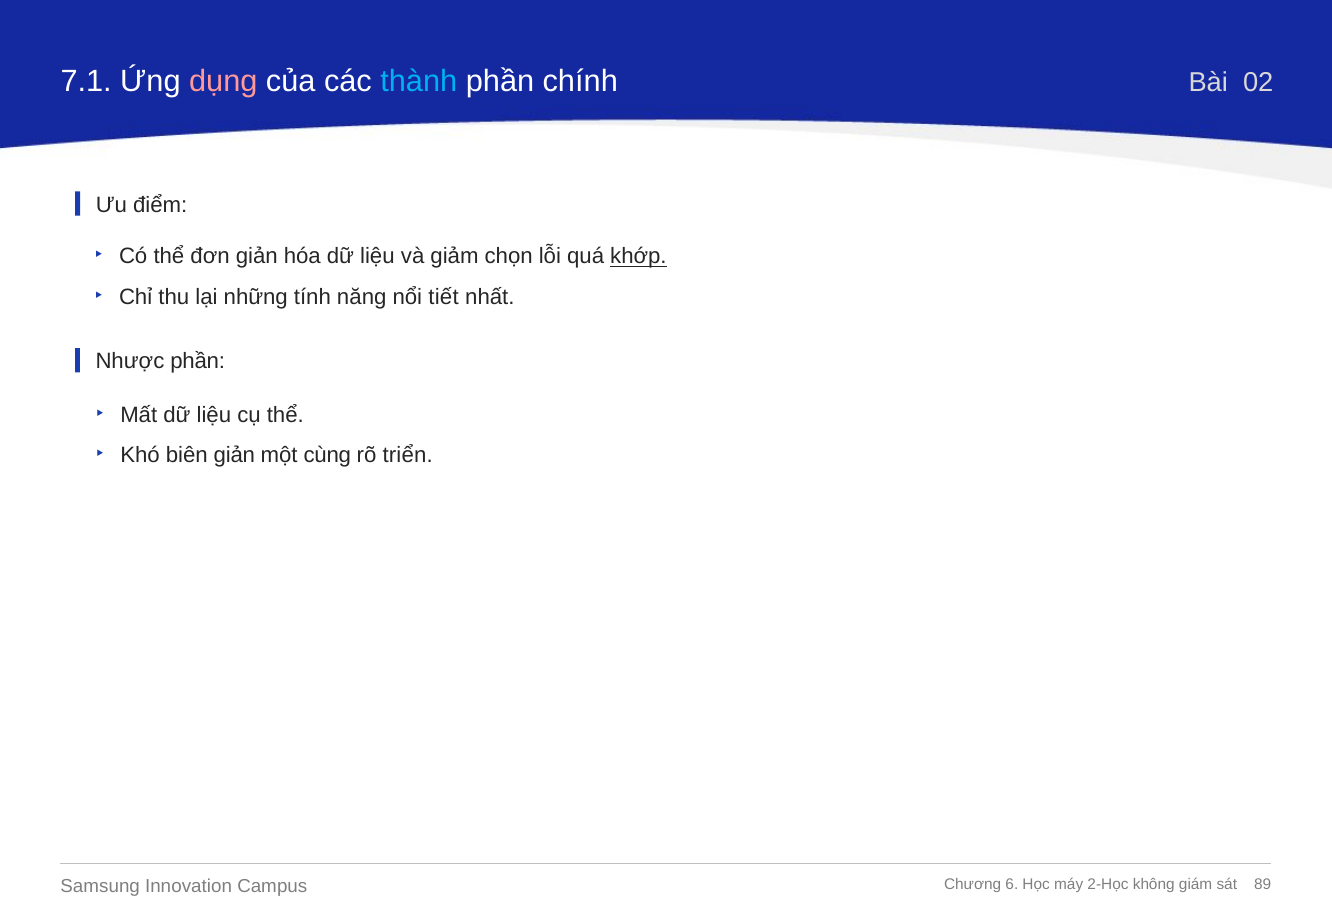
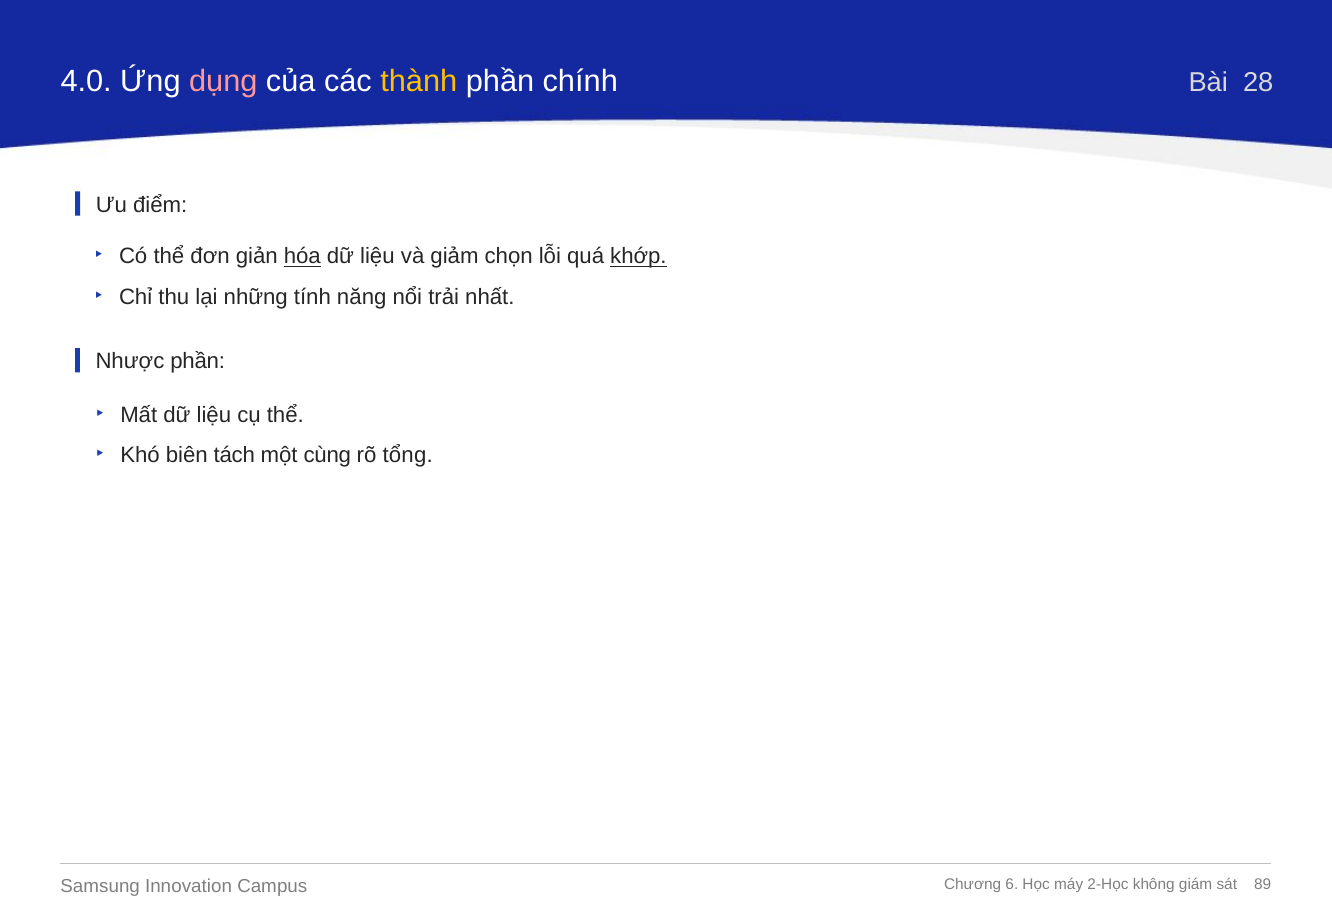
7.1: 7.1 -> 4.0 (86, 81)
thành colour: light blue -> yellow (419, 81)
02: 02 -> 28 (1258, 83)
hóa underline: none -> present (302, 257)
tiết: tiết -> trải (444, 297)
biên giản: giản -> tách (234, 455)
triển: triển -> tổng (408, 455)
